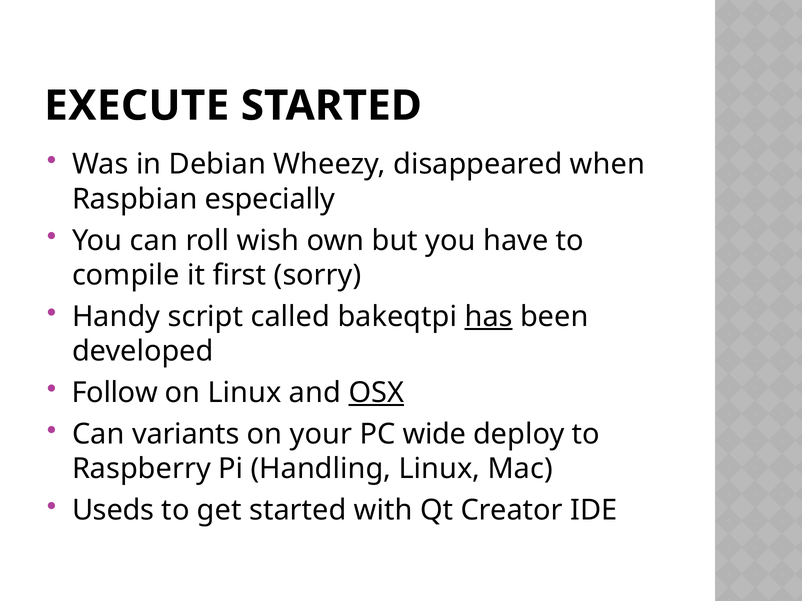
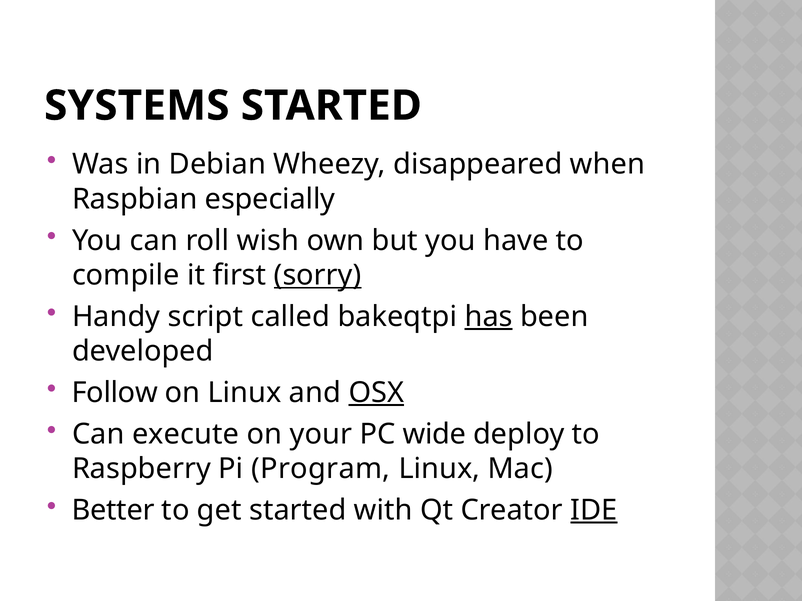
EXECUTE: EXECUTE -> SYSTEMS (137, 106)
sorry underline: none -> present (318, 275)
variants: variants -> execute (186, 434)
Handling: Handling -> Program (321, 469)
Useds: Useds -> Better (113, 511)
IDE underline: none -> present (594, 511)
